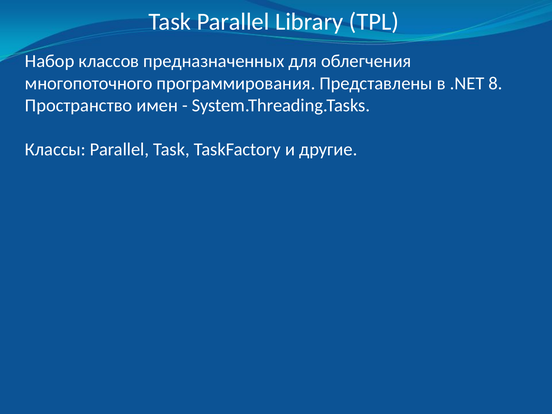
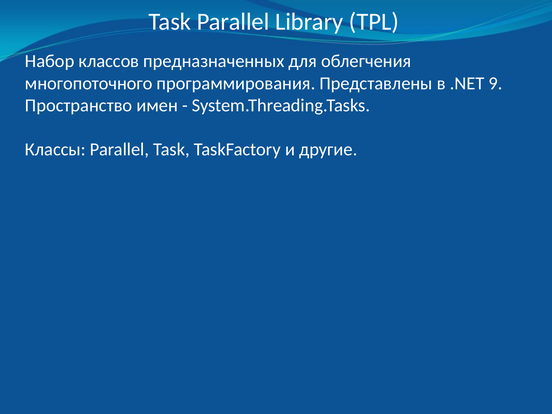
8: 8 -> 9 (495, 83)
